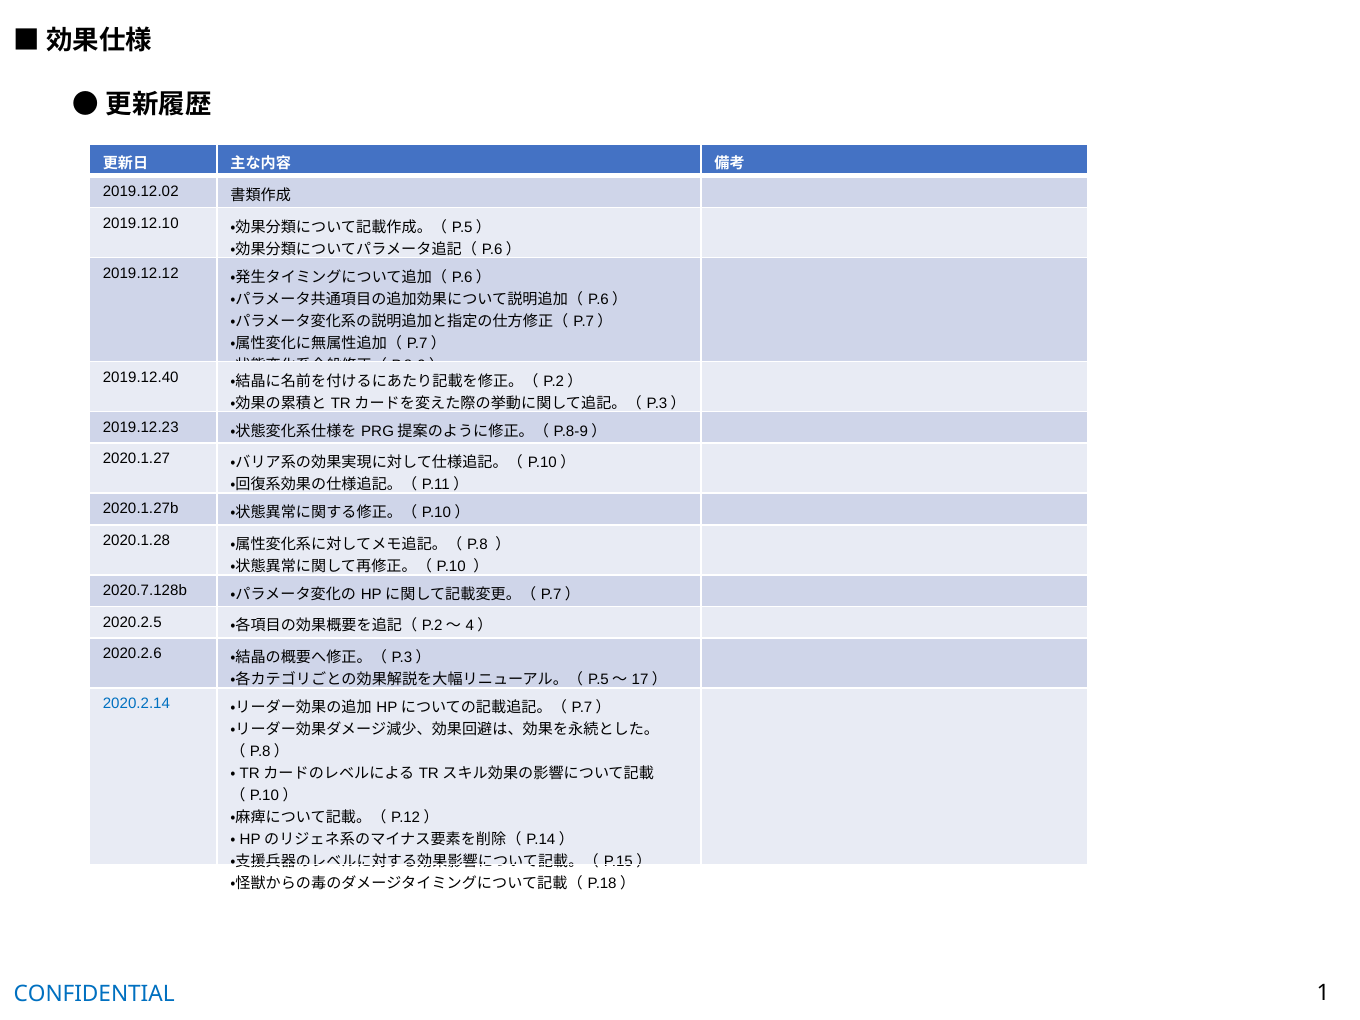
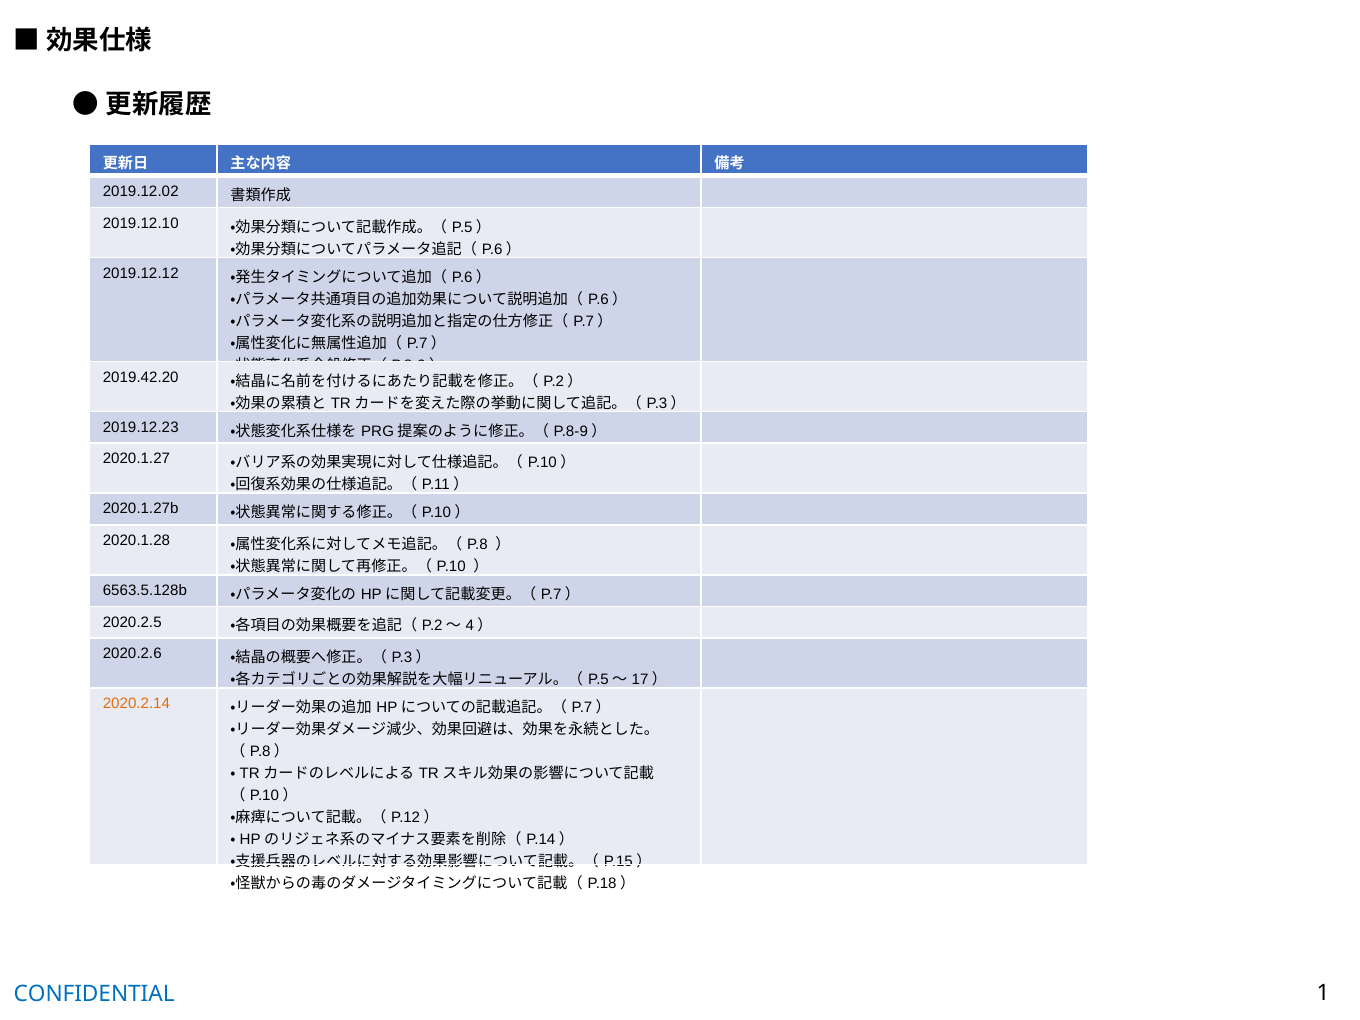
2019.12.40: 2019.12.40 -> 2019.42.20 (141, 377)
2020.7.128b: 2020.7.128b -> 6563.5.128b (145, 590)
2020.2.14 colour: blue -> orange (136, 704)
